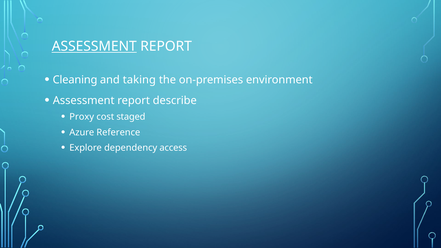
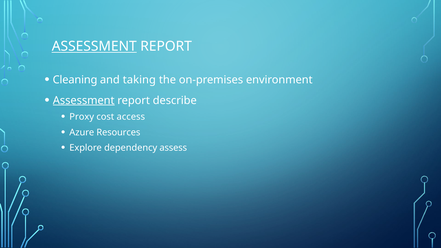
Assessment underline: none -> present (84, 100)
staged: staged -> access (131, 117)
Reference: Reference -> Resources (118, 132)
access: access -> assess (173, 148)
